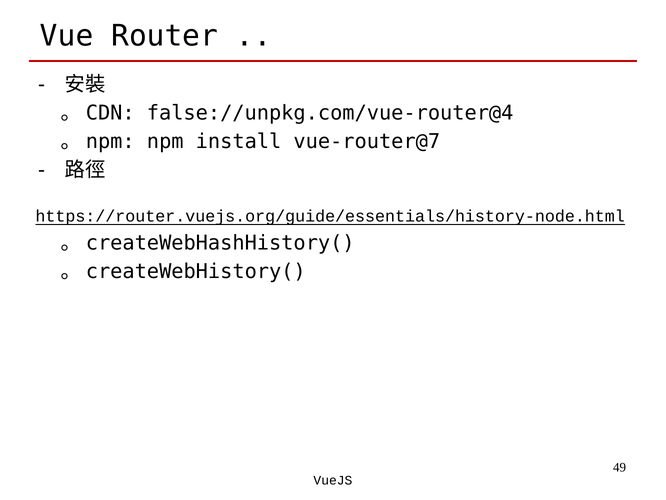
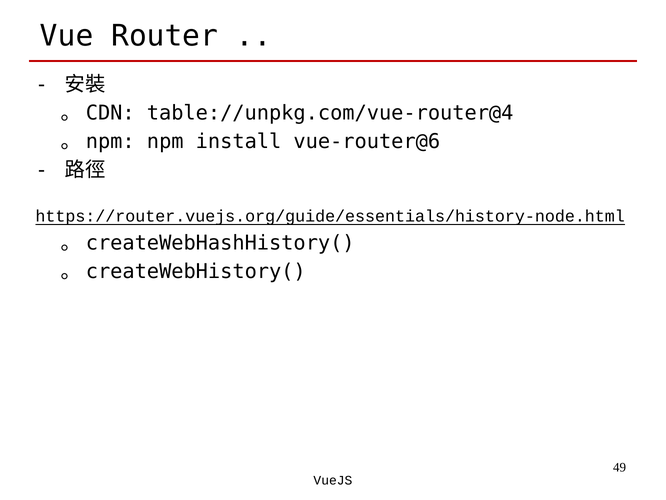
false://unpkg.com/vue-router@4: false://unpkg.com/vue-router@4 -> table://unpkg.com/vue-router@4 (330, 113)
vue-router@7: vue-router@7 -> vue-router@6 (367, 141)
